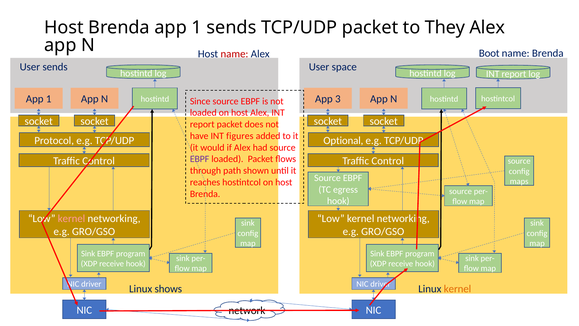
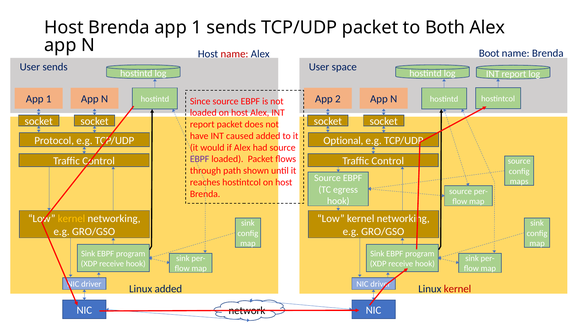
They: They -> Both (445, 28)
3: 3 -> 2 (338, 99)
figures: figures -> caused (240, 136)
kernel colour: pink -> yellow (71, 218)
Linux shows: shows -> added (168, 289)
kernel colour: orange -> red (457, 289)
